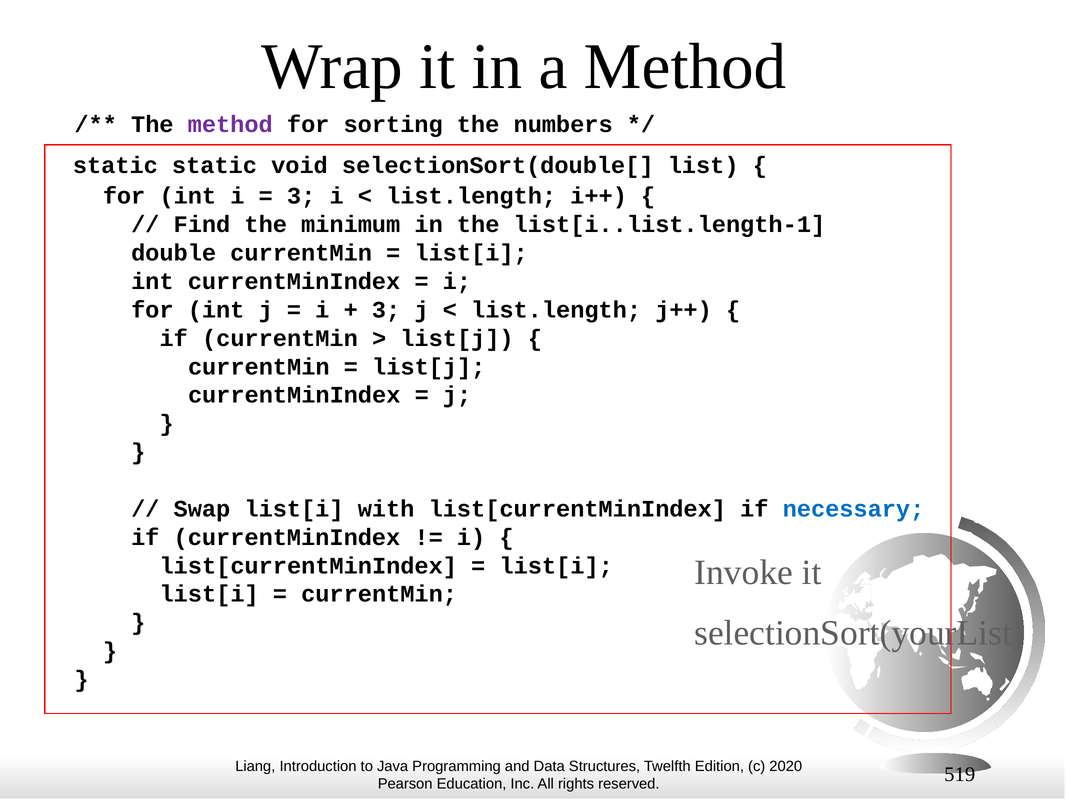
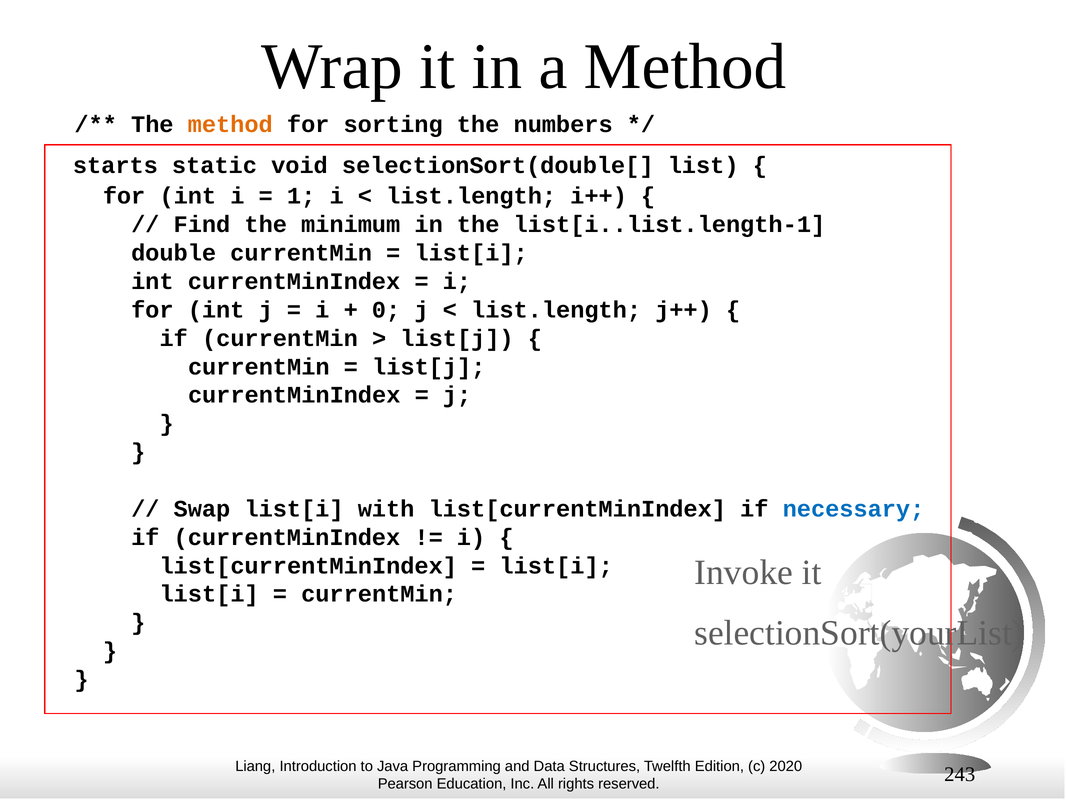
method colour: purple -> orange (230, 125)
static: static -> starts (115, 165)
3: 3 -> 1 (301, 196)
3: 3 -> 0 (386, 310)
519: 519 -> 243 (960, 774)
